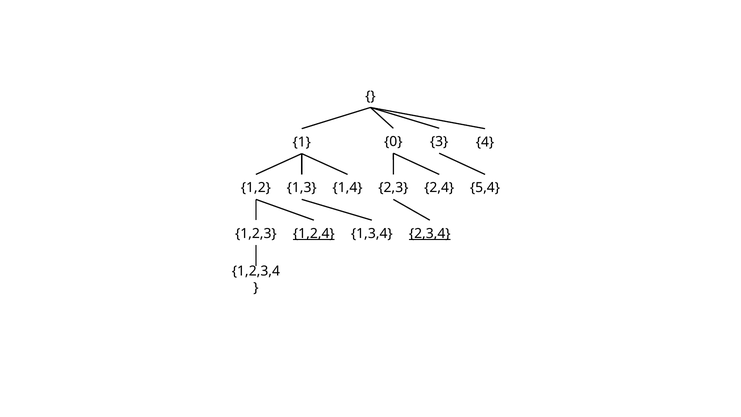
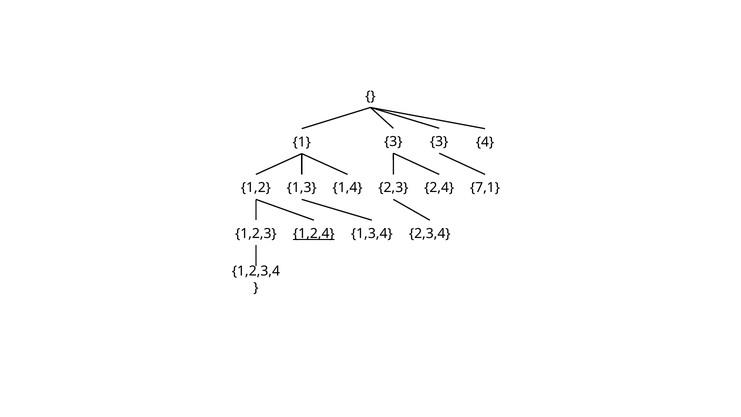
1 0: 0 -> 3 (393, 142)
5,4: 5,4 -> 7,1 (485, 188)
2,3,4 underline: present -> none (430, 233)
